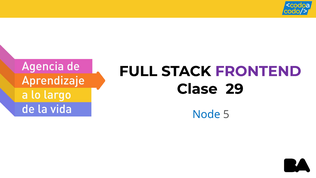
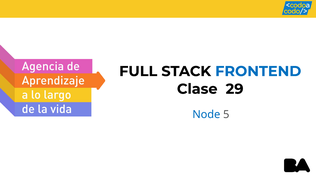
FRONTEND colour: purple -> blue (258, 71)
